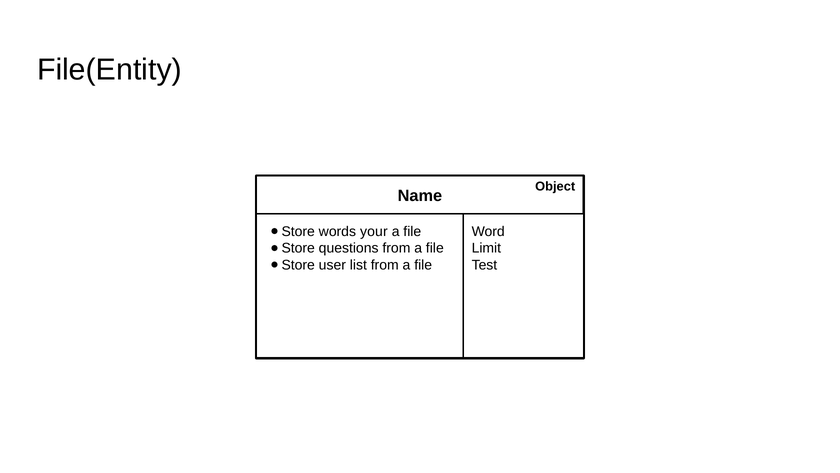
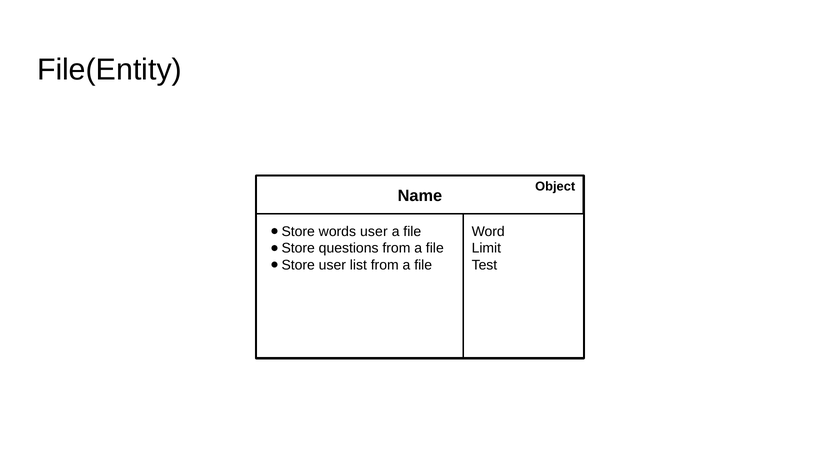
words your: your -> user (374, 231)
